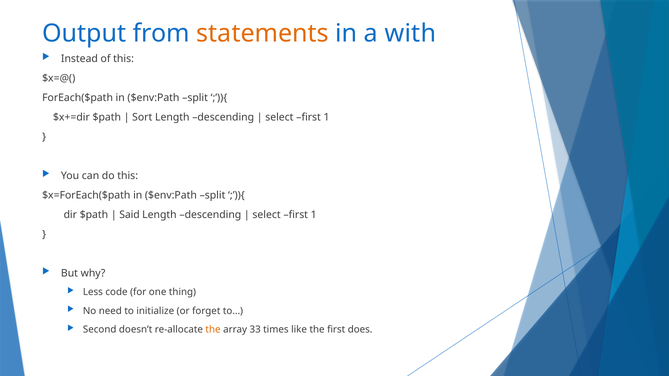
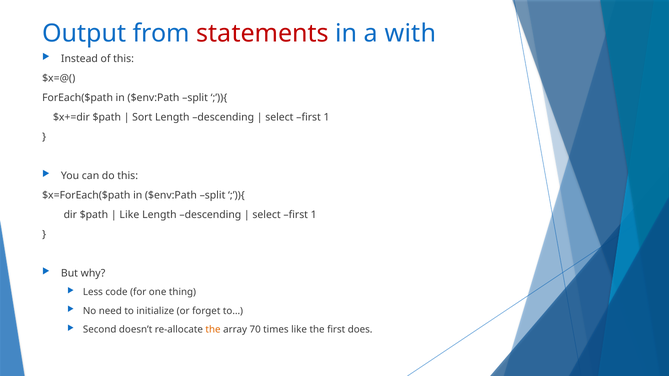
statements colour: orange -> red (263, 33)
Said: Said -> Like (129, 215)
33: 33 -> 70 (255, 330)
